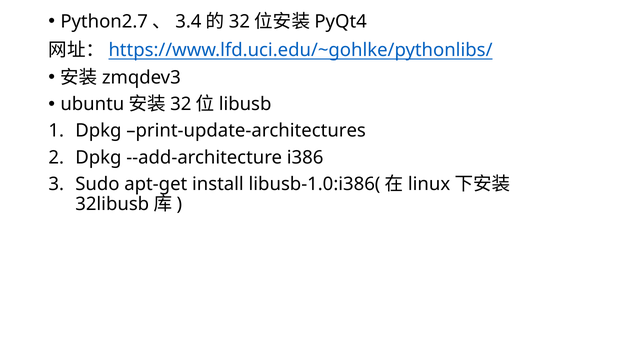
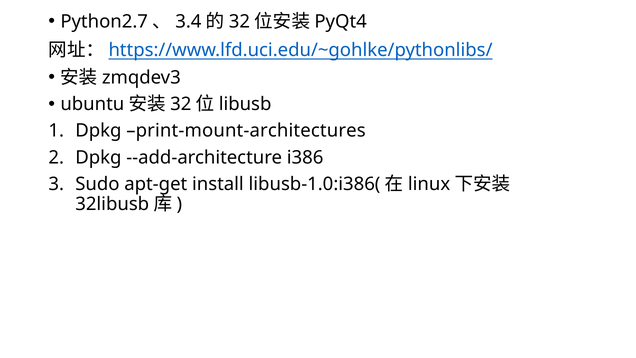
print-update-architectures: print-update-architectures -> print-mount-architectures (246, 131)
